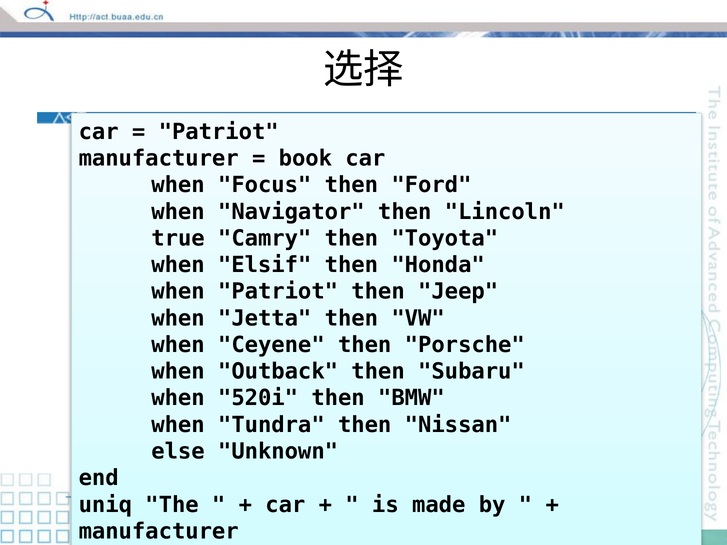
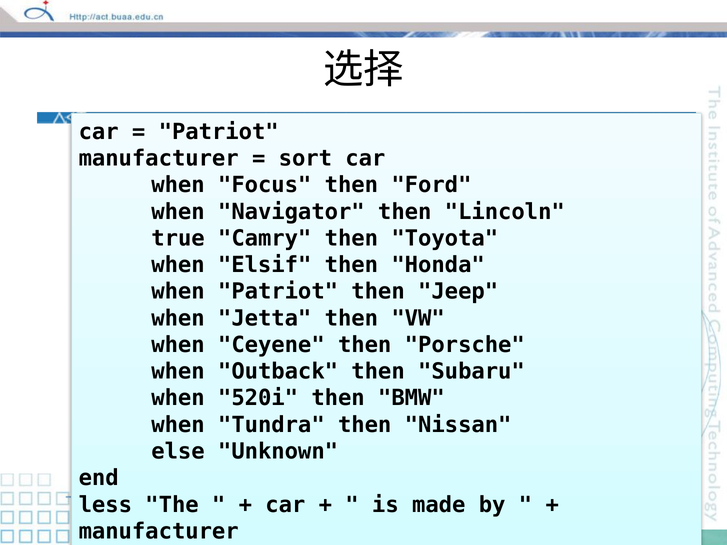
book: book -> sort (305, 159)
uniq: uniq -> less (105, 505)
